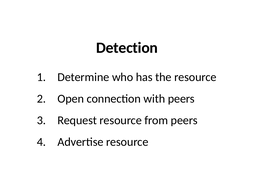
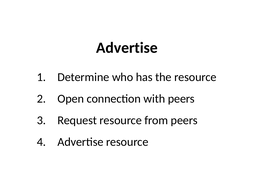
Detection: Detection -> Advertise (127, 48)
